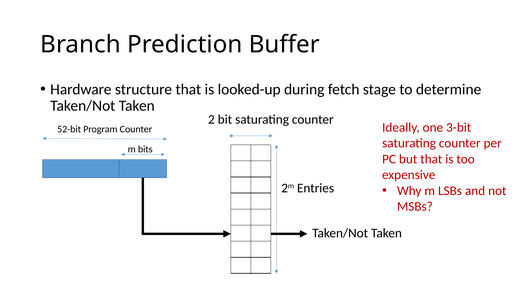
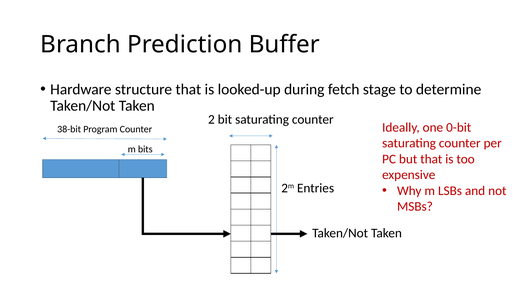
3-bit: 3-bit -> 0-bit (459, 128)
52-bit: 52-bit -> 38-bit (69, 130)
